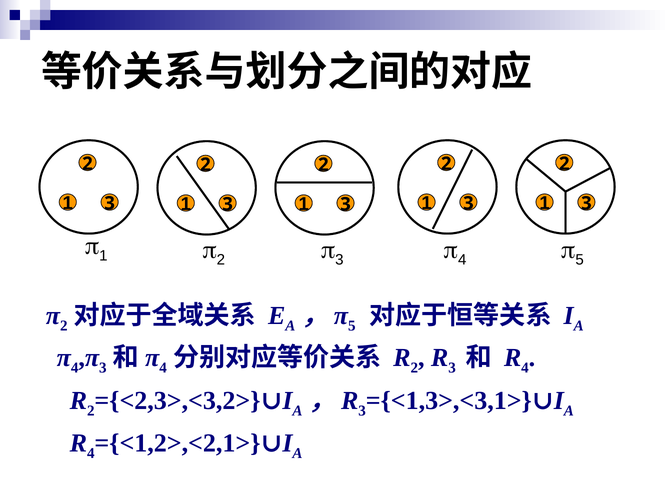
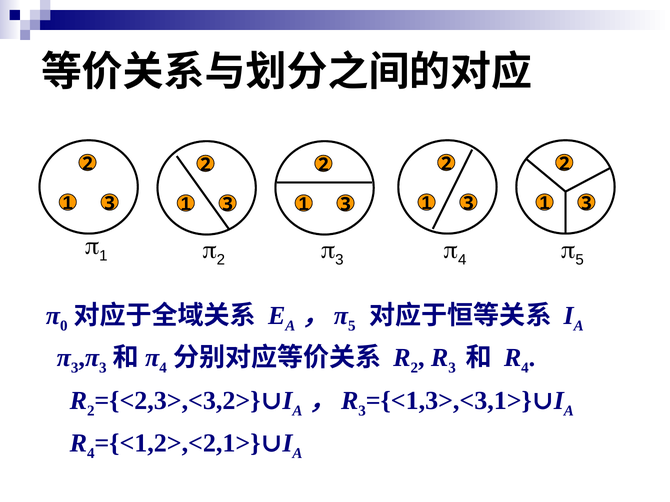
2: 2 -> 0 (64, 326)
4: 4 -> 3 (75, 368)
